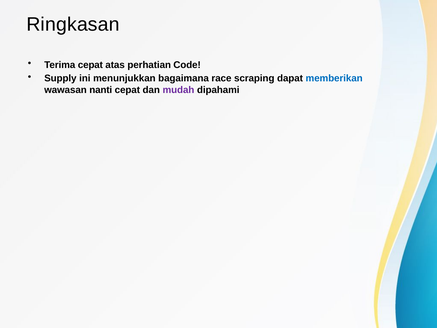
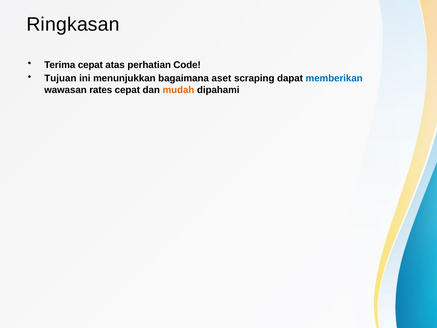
Supply: Supply -> Tujuan (60, 78)
race: race -> aset (221, 78)
nanti: nanti -> rates (101, 90)
mudah colour: purple -> orange (178, 90)
